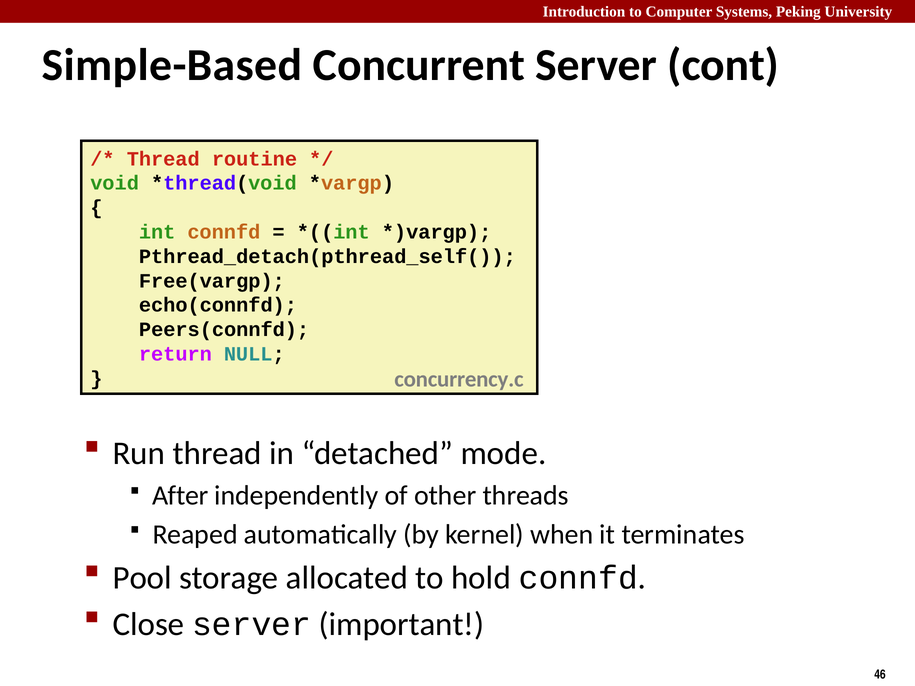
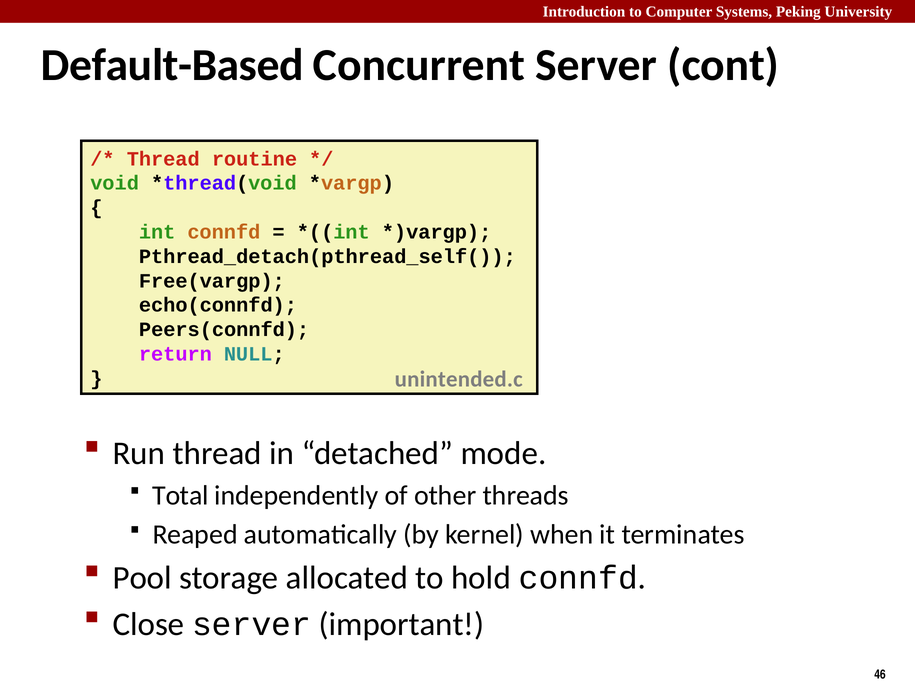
Simple-Based: Simple-Based -> Default-Based (172, 65)
concurrency.c: concurrency.c -> unintended.c (459, 379)
After: After -> Total (180, 496)
